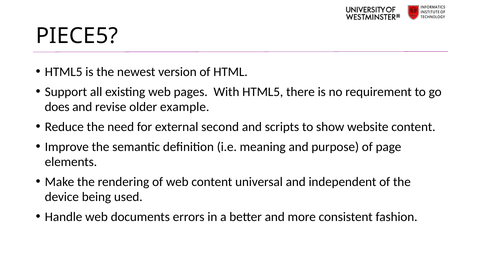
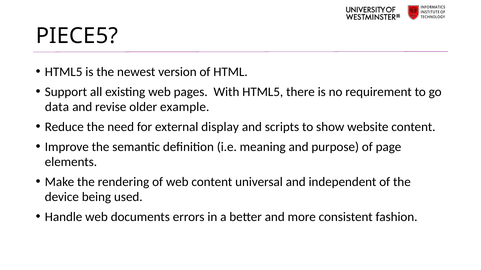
does: does -> data (57, 107)
second: second -> display (220, 127)
